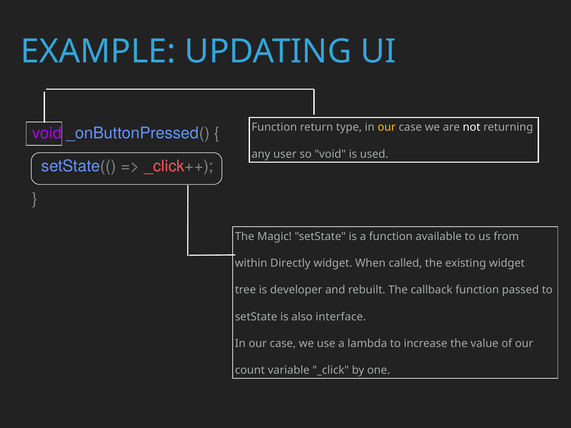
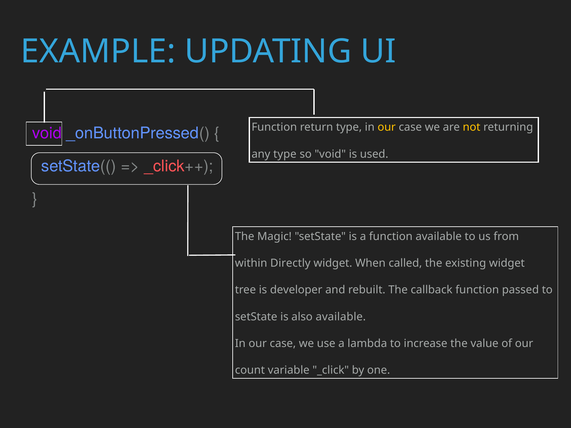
not colour: white -> yellow (472, 127)
any user: user -> type (285, 154)
also interface: interface -> available (341, 317)
